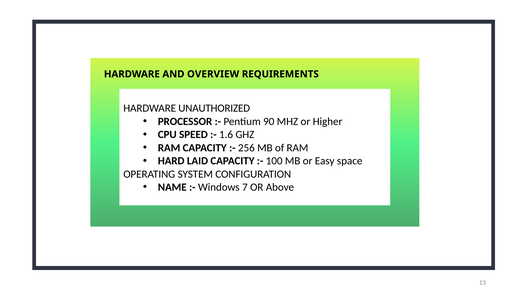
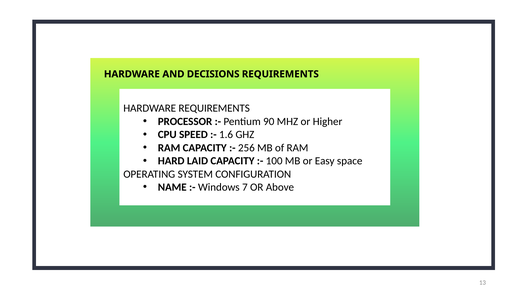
OVERVIEW: OVERVIEW -> DECISIONS (213, 74)
HARDWARE UNAUTHORIZED: UNAUTHORIZED -> REQUIREMENTS (214, 108)
